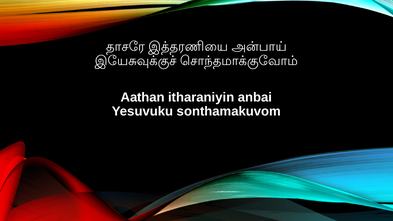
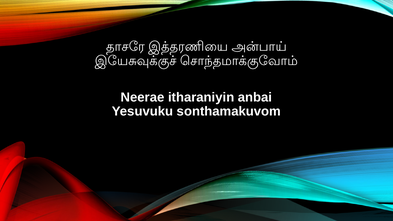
Aathan: Aathan -> Neerae (143, 97)
